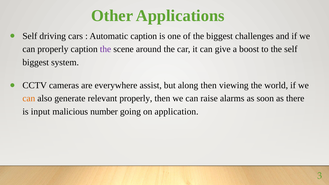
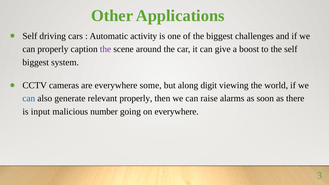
Automatic caption: caption -> activity (144, 36)
assist: assist -> some (151, 85)
along then: then -> digit (209, 85)
can colour: orange -> blue (29, 99)
on application: application -> everywhere (177, 112)
